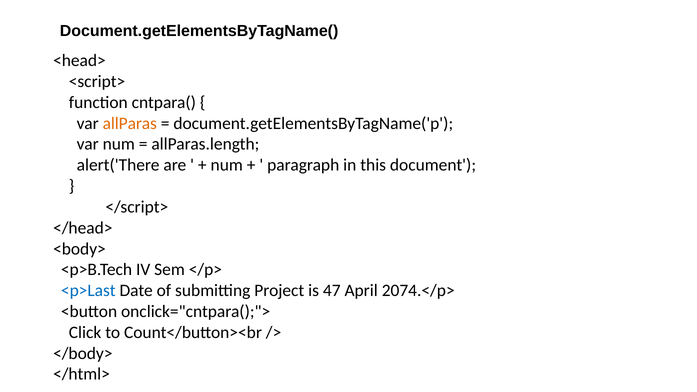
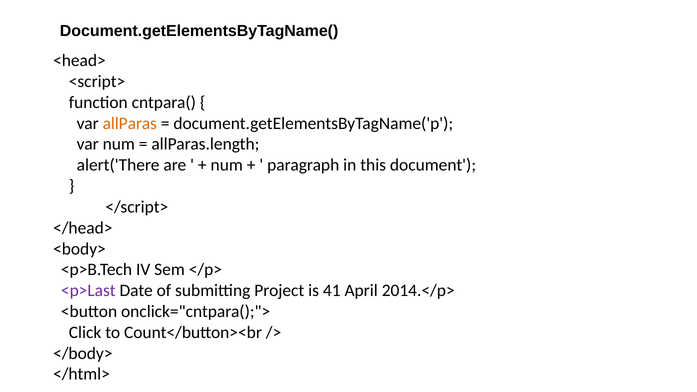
<p>Last colour: blue -> purple (88, 291)
47: 47 -> 41 (332, 291)
2074.</p>: 2074.</p> -> 2014.</p> (418, 291)
